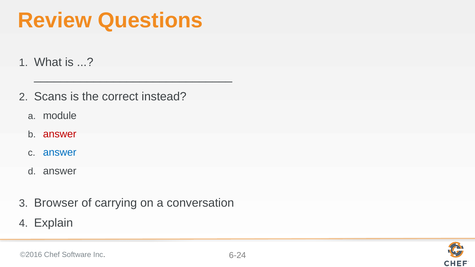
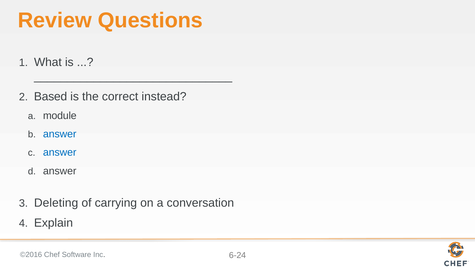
Scans: Scans -> Based (51, 97)
answer colour: red -> blue (60, 134)
Browser: Browser -> Deleting (56, 203)
